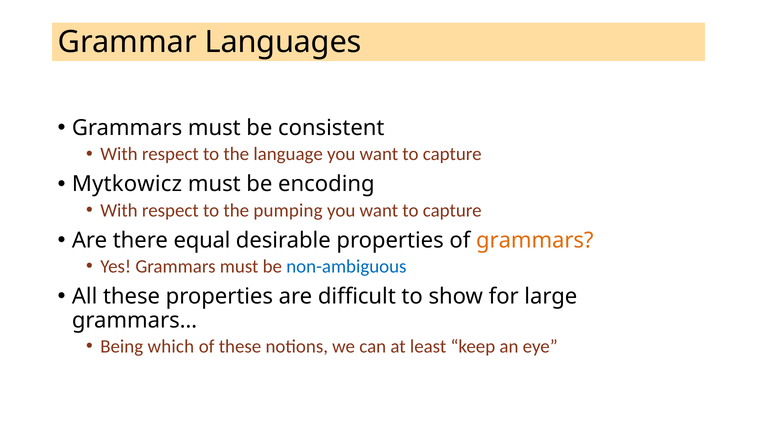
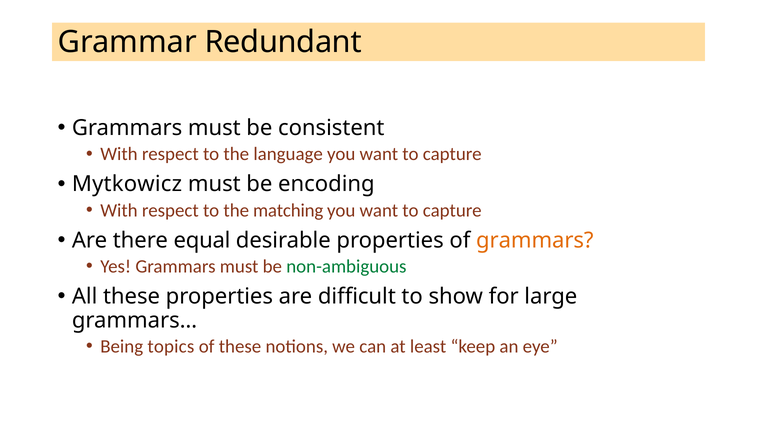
Languages: Languages -> Redundant (283, 42)
pumping: pumping -> matching (288, 210)
non-ambiguous colour: blue -> green (346, 266)
which: which -> topics (171, 346)
